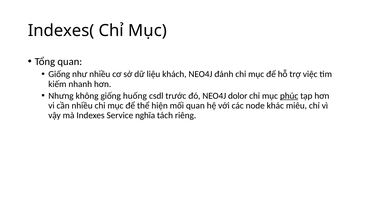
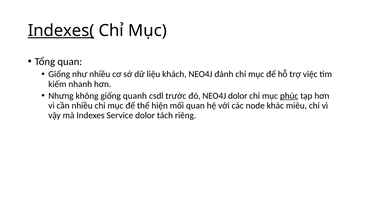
Indexes( underline: none -> present (61, 31)
huống: huống -> quanh (135, 96)
Service nghĩa: nghĩa -> dolor (145, 116)
